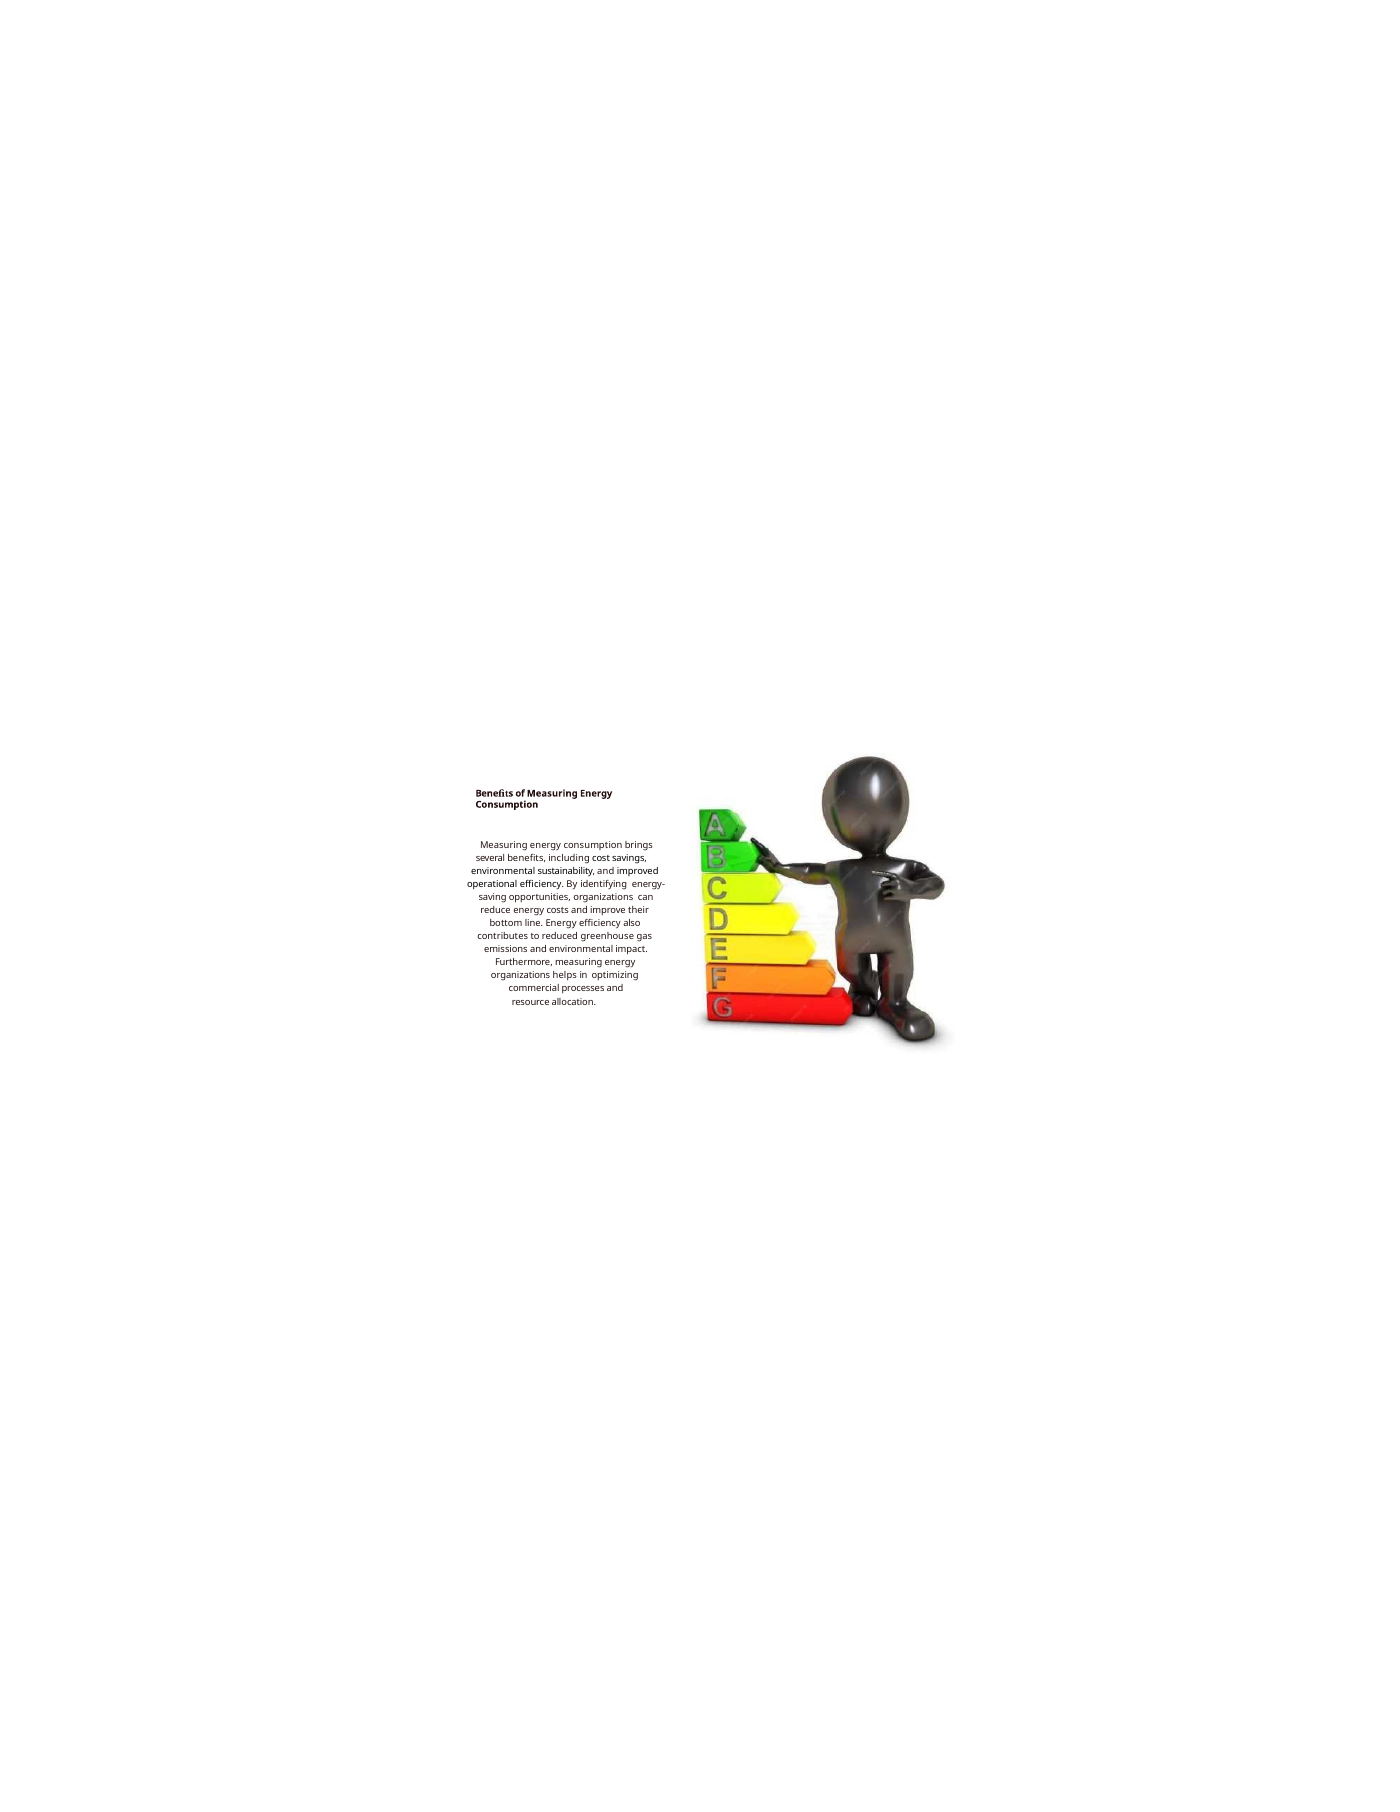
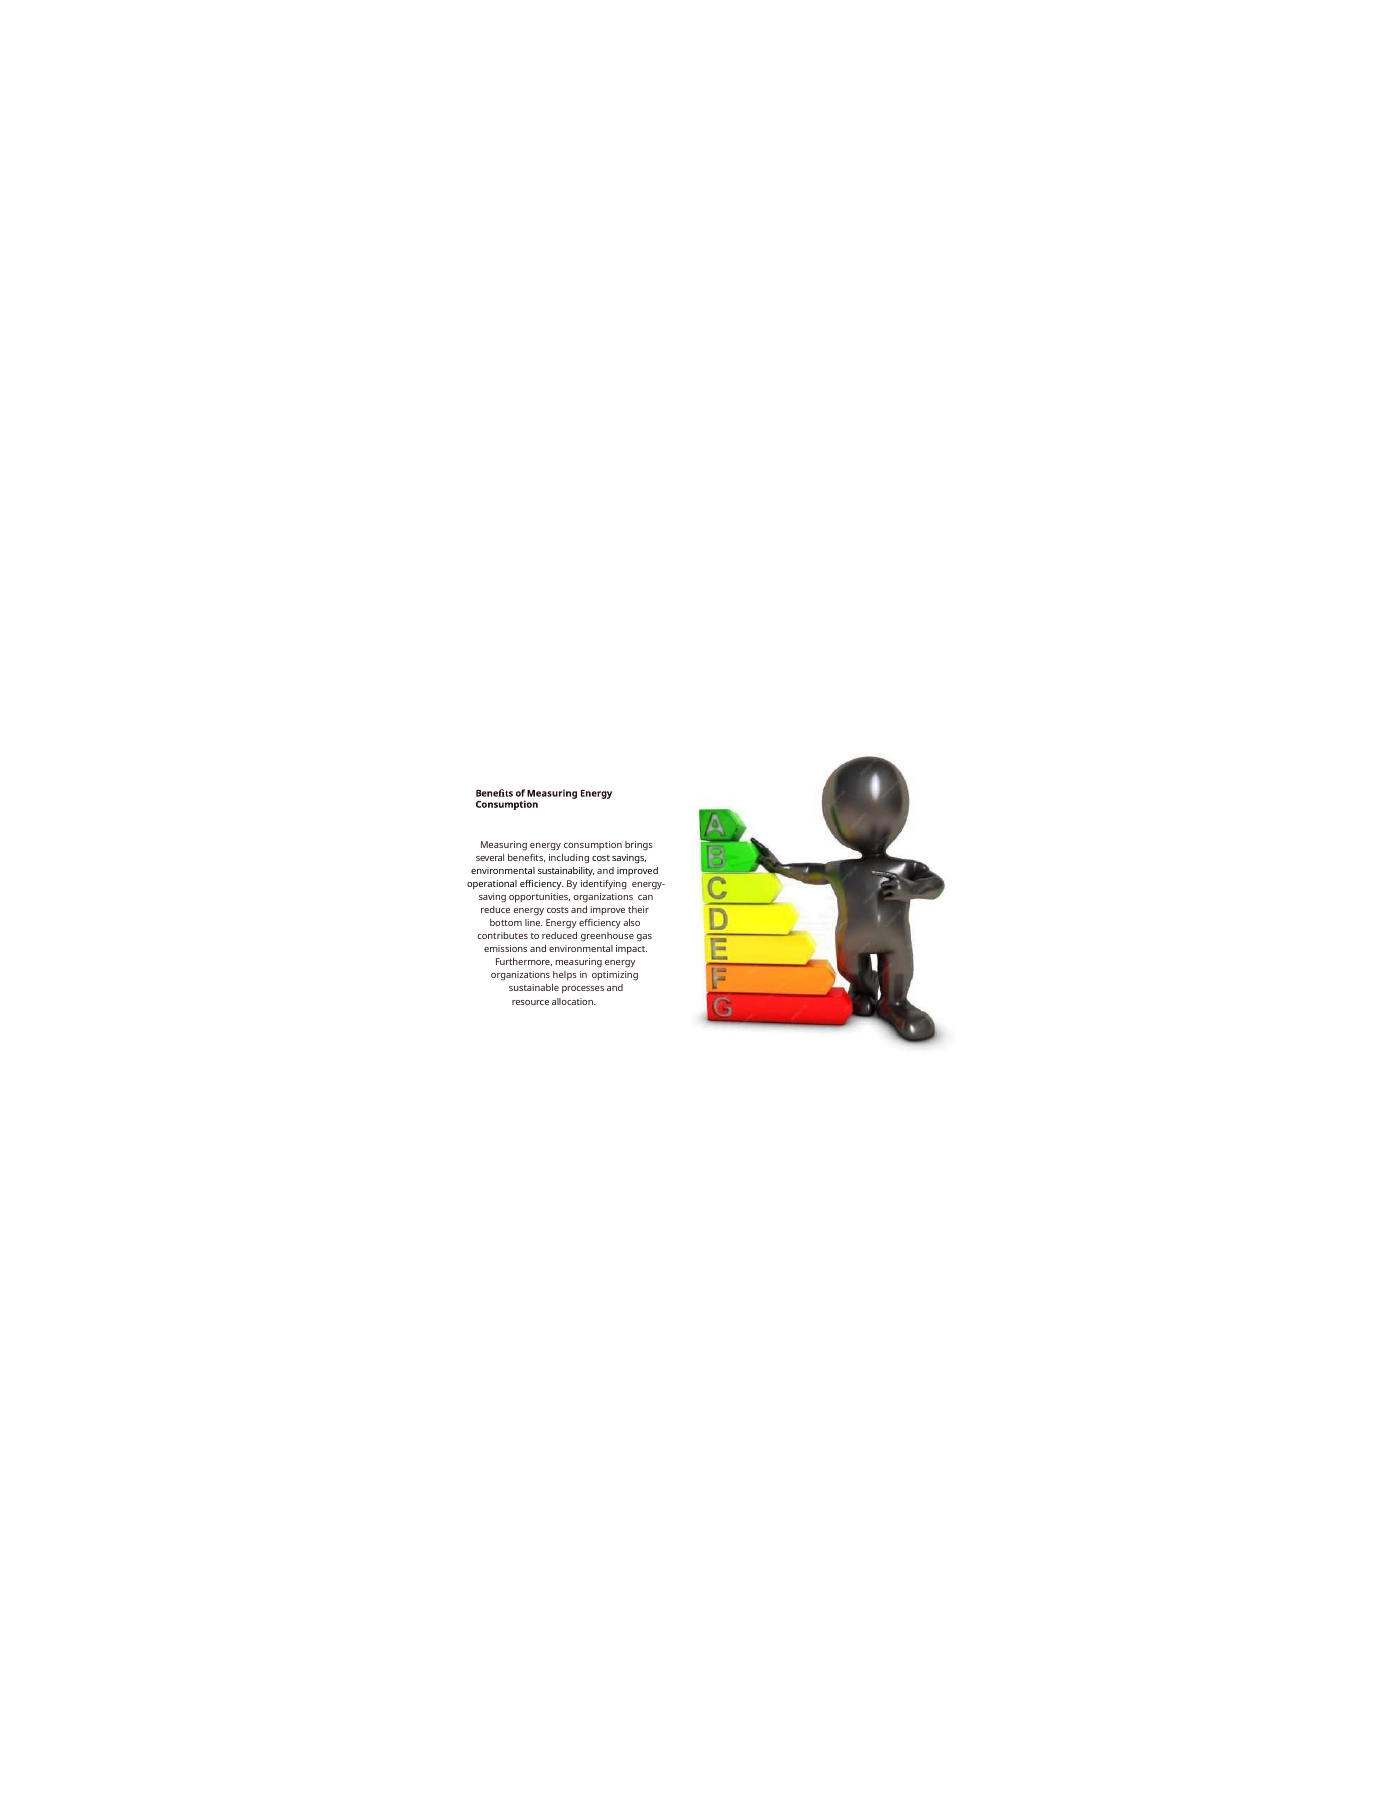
commercial: commercial -> sustainable (534, 989)
